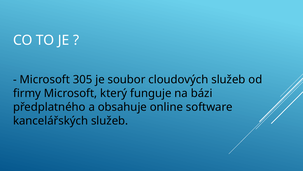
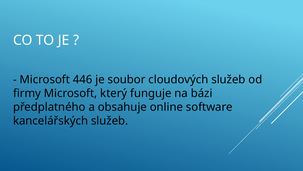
305: 305 -> 446 (83, 79)
